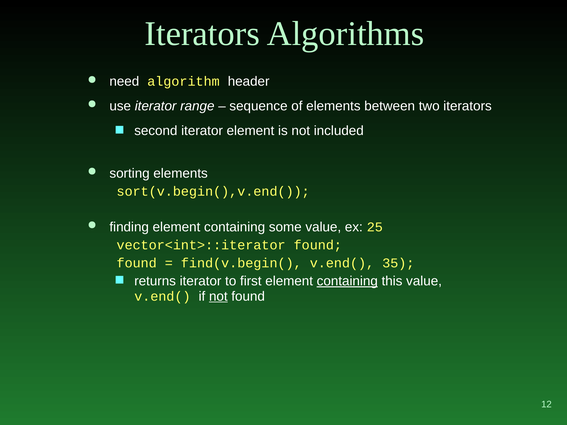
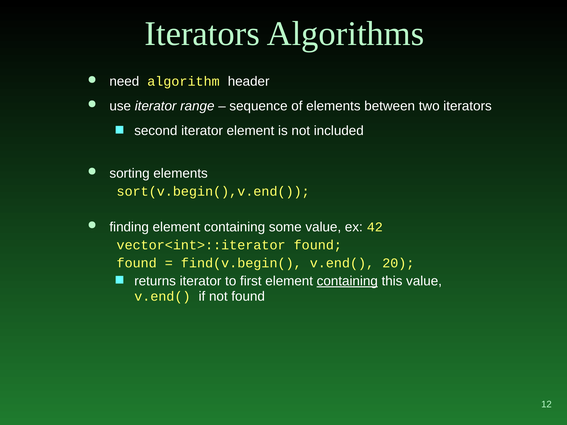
25: 25 -> 42 (375, 227)
35: 35 -> 20 (398, 263)
not underline: present -> none (218, 296)
